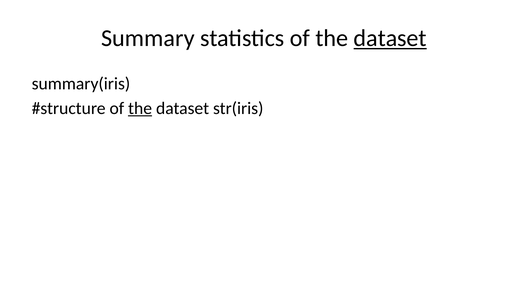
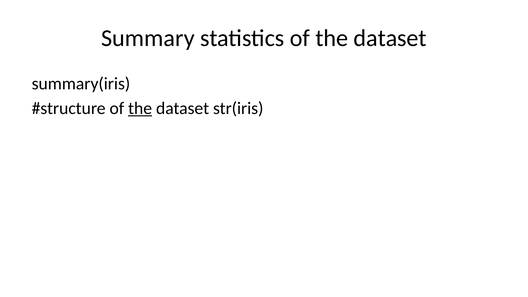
dataset underline: present -> none (390, 38)
